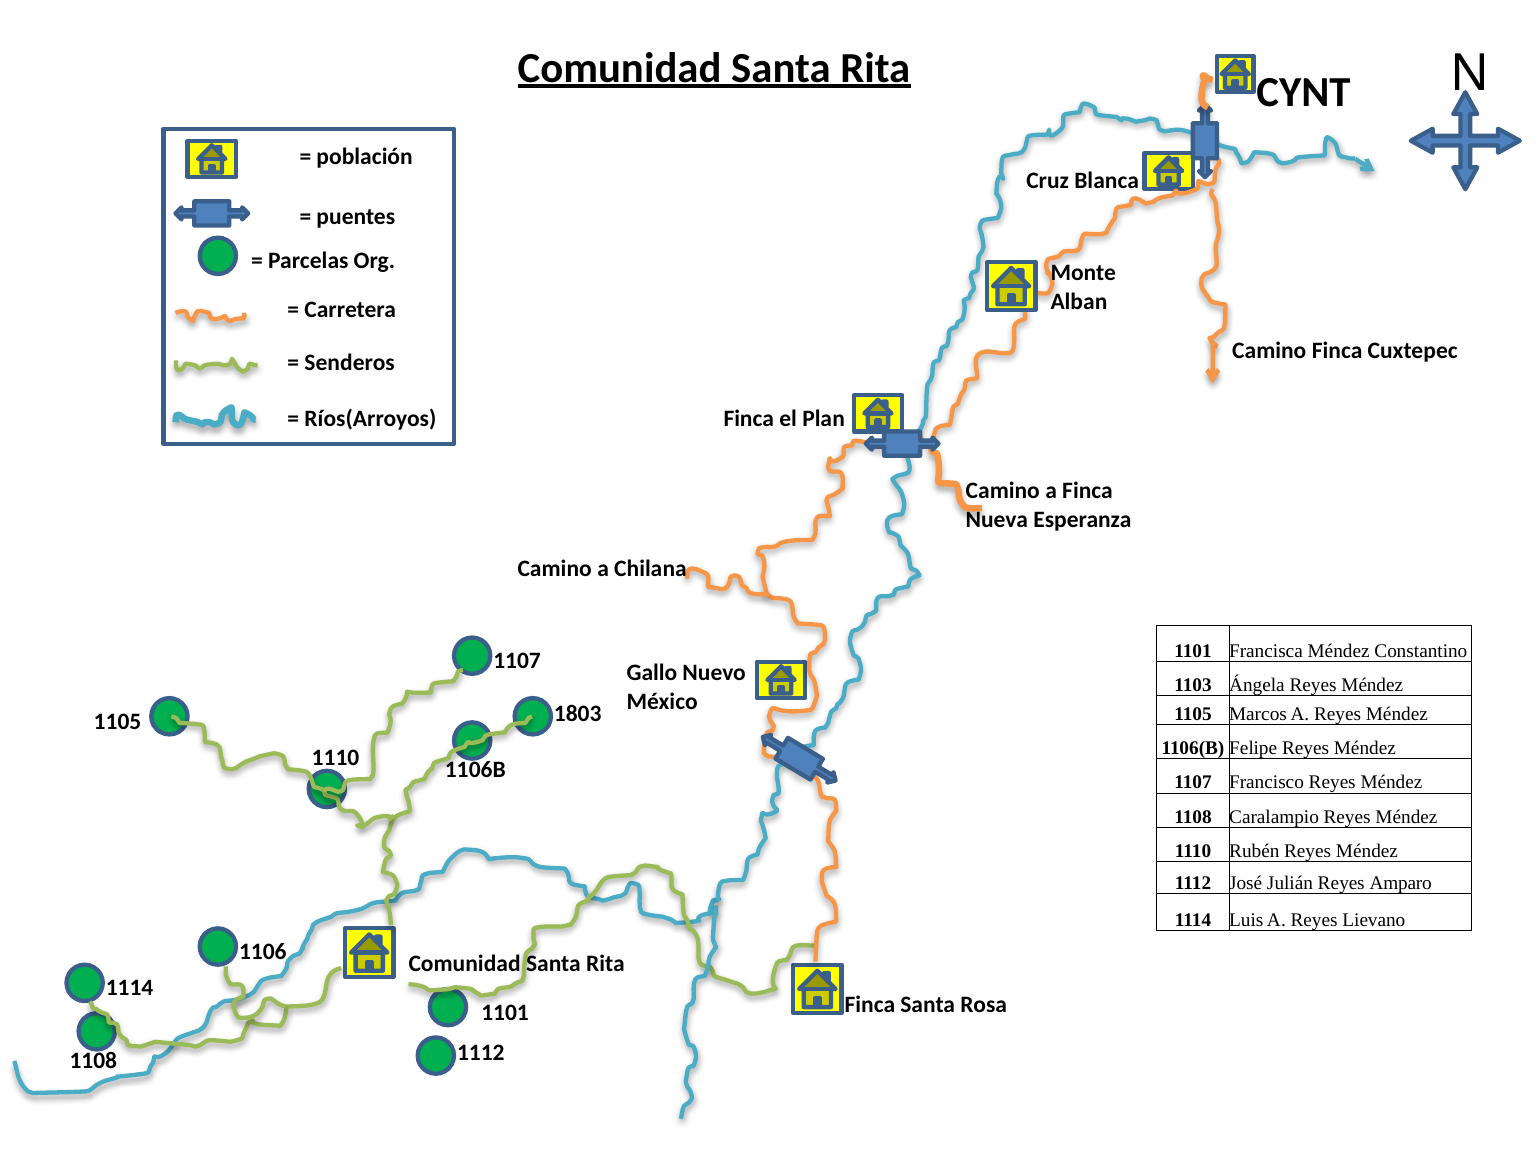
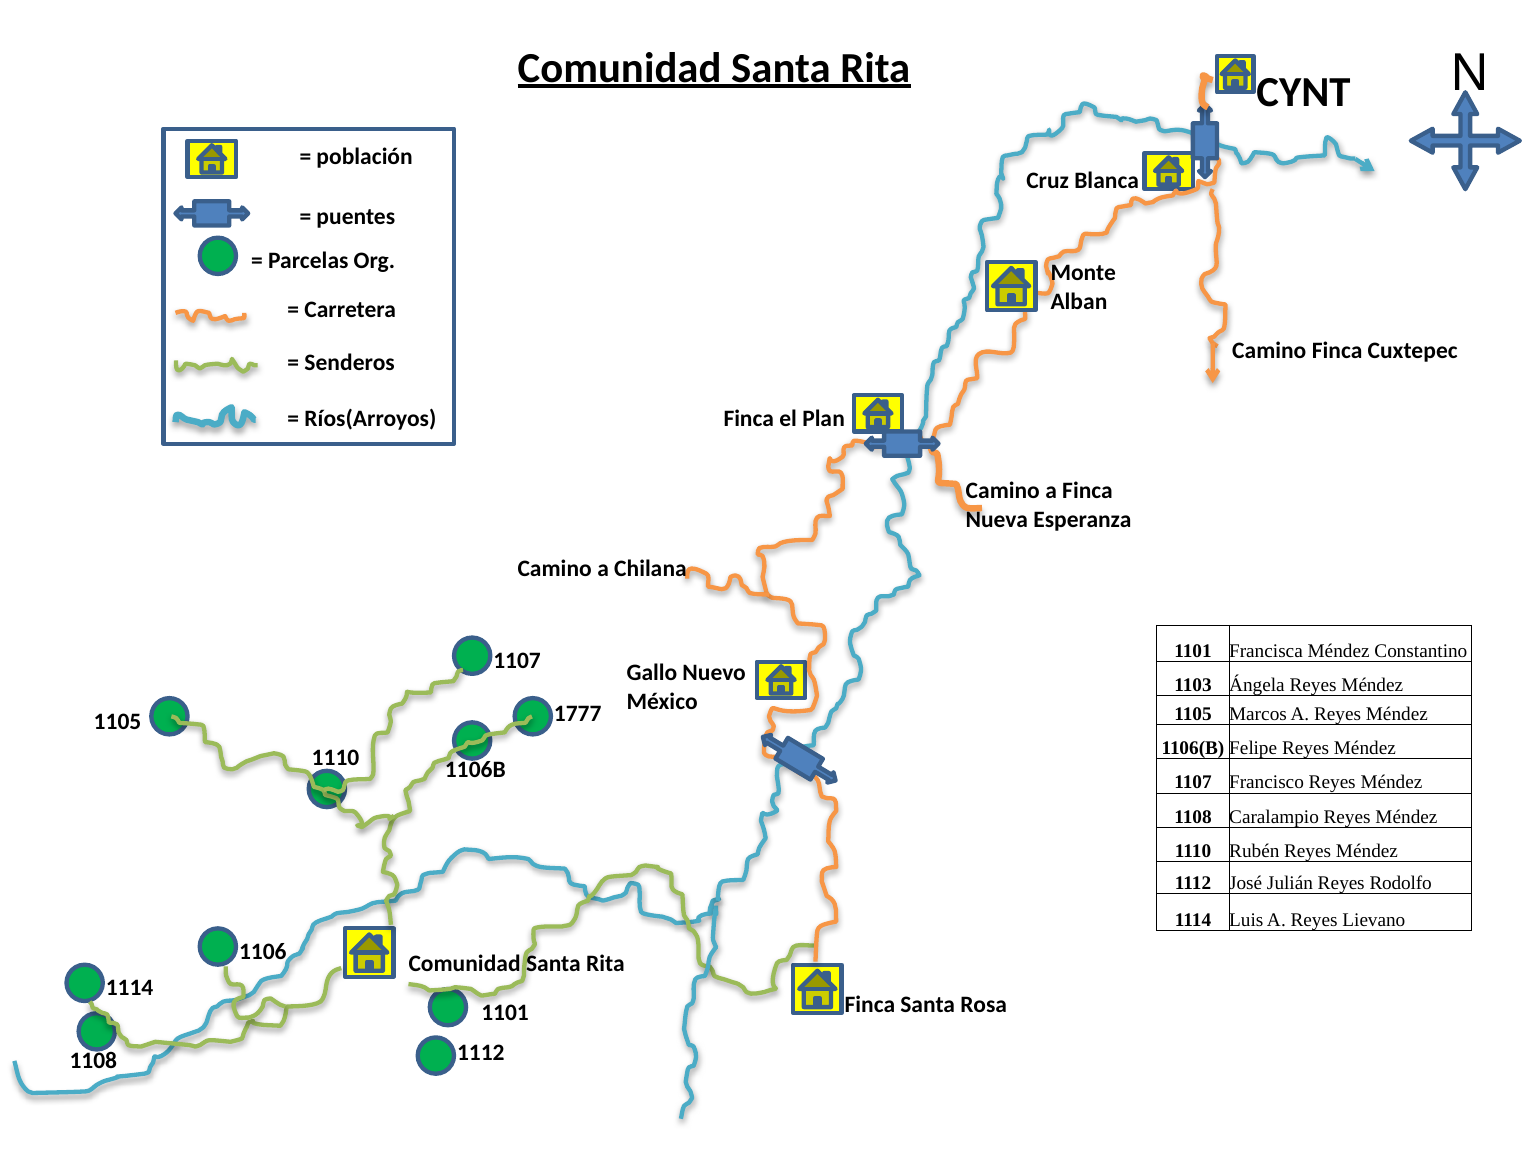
1803: 1803 -> 1777 (578, 713)
Amparo: Amparo -> Rodolfo (1401, 883)
